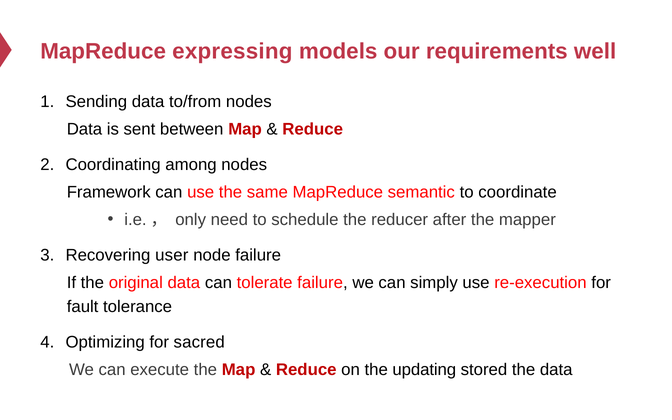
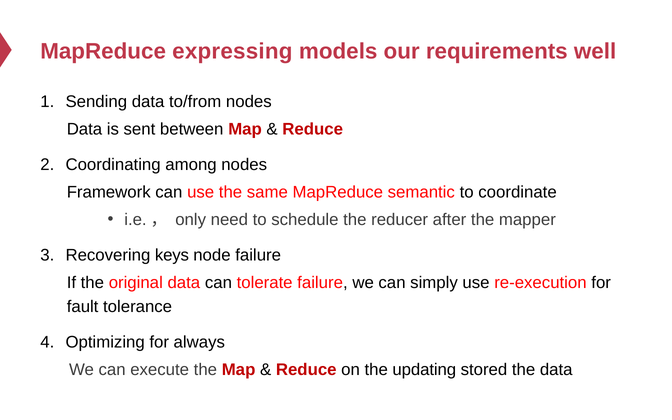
user: user -> keys (172, 255)
sacred: sacred -> always (199, 342)
